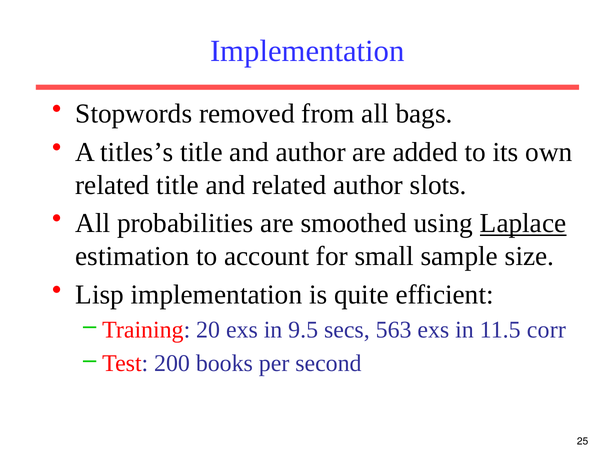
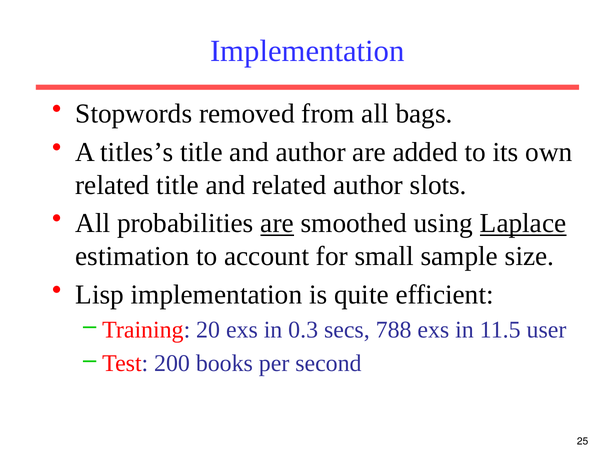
are underline: none -> present (277, 223)
9.5: 9.5 -> 0.3 (303, 329)
563: 563 -> 788 (394, 329)
corr: corr -> user (546, 329)
